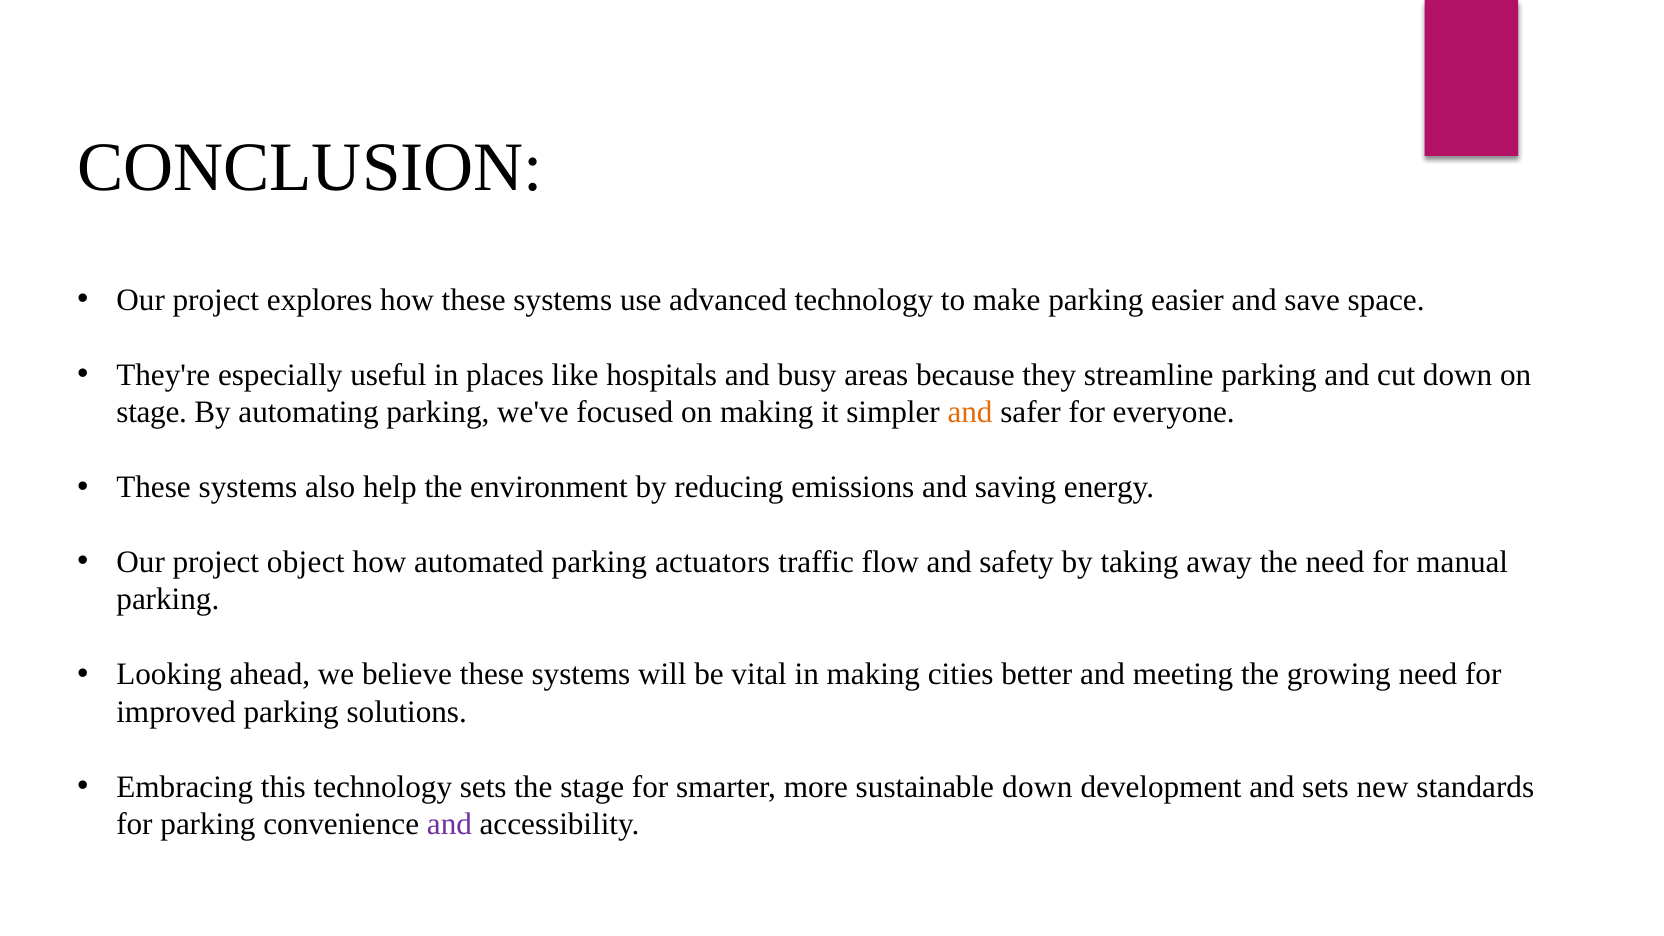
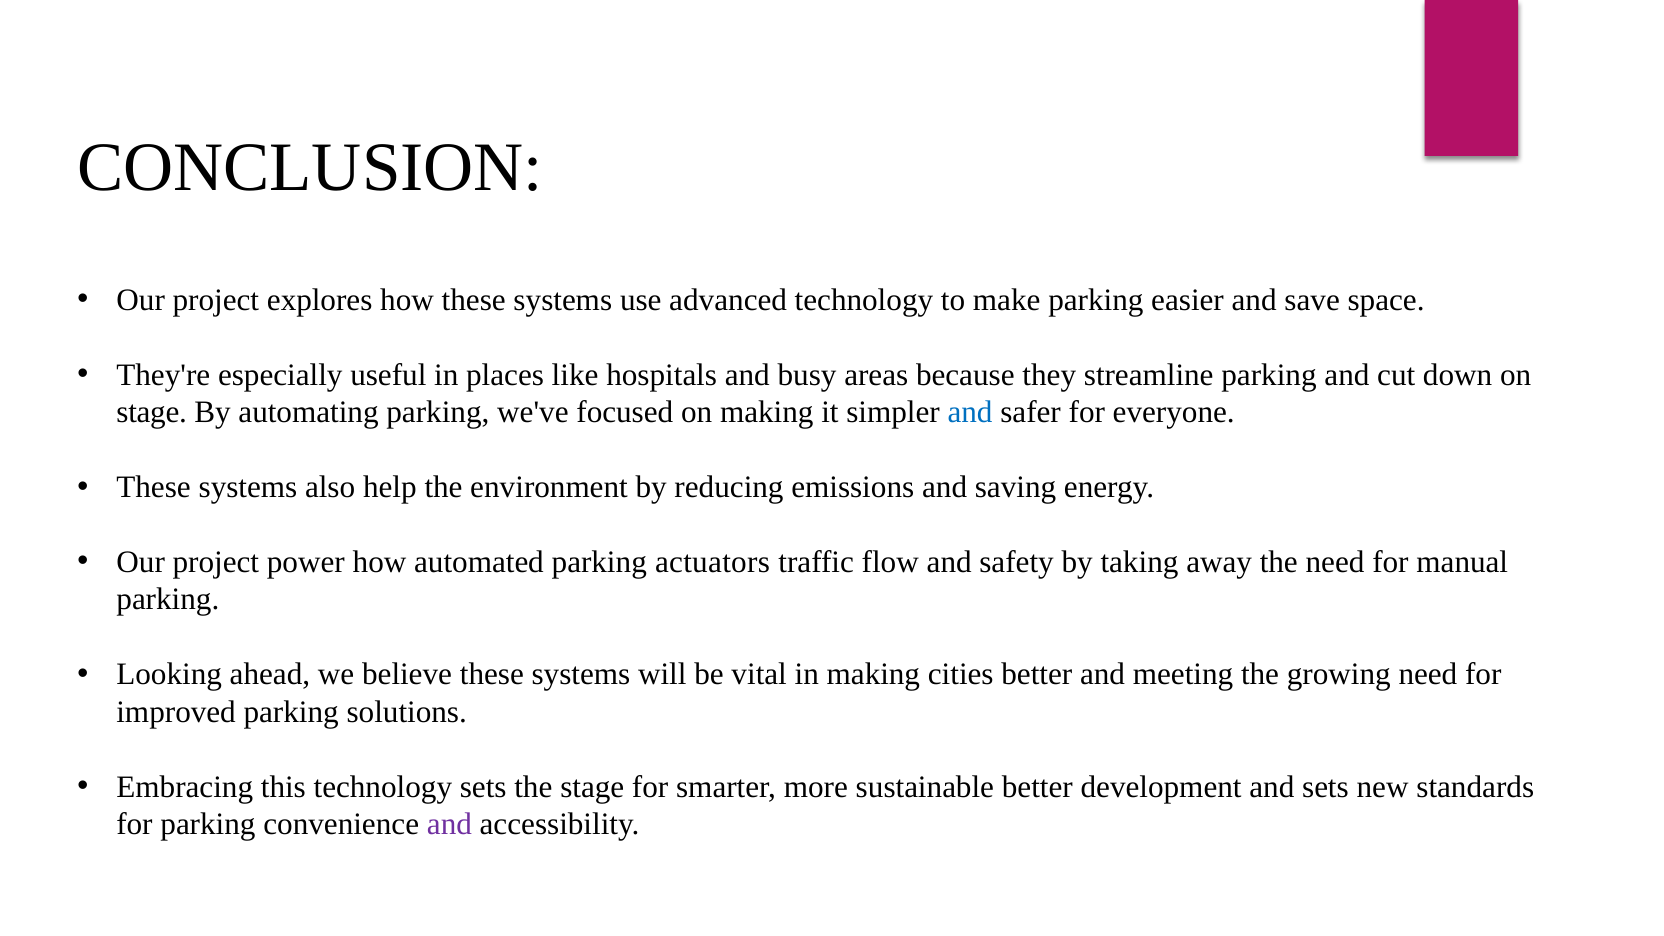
and colour: orange -> blue (970, 412)
object: object -> power (306, 562)
sustainable down: down -> better (1037, 787)
